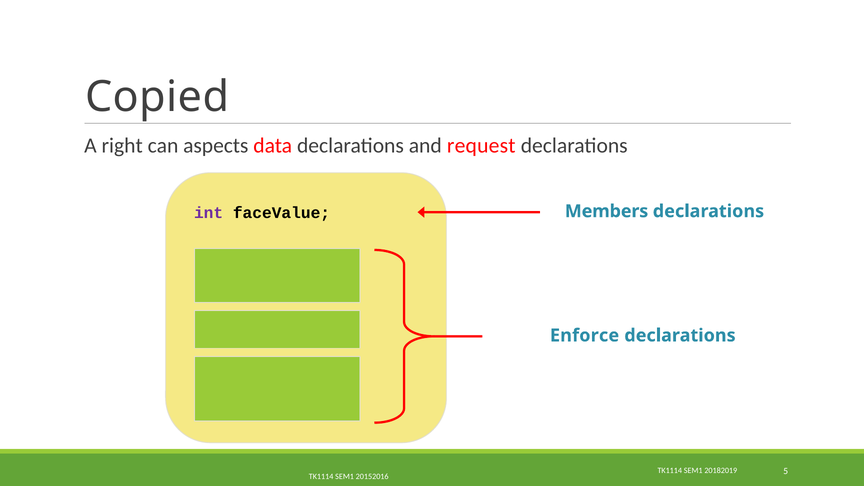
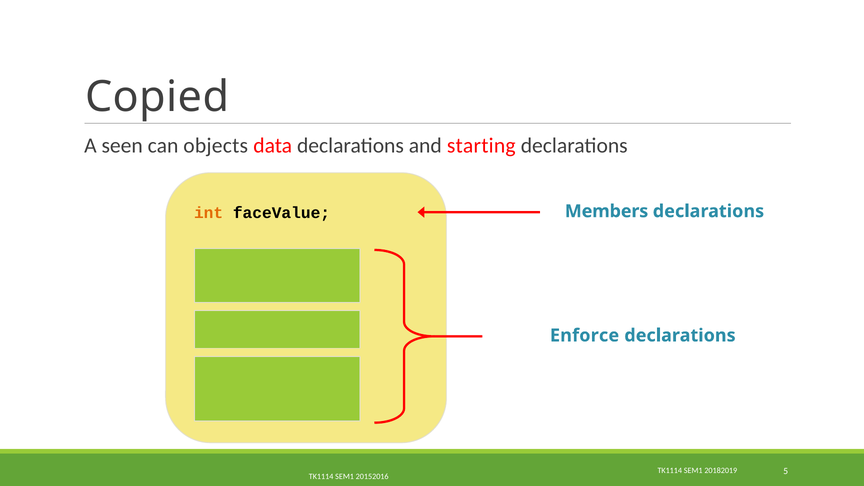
right: right -> seen (122, 146)
aspects: aspects -> objects (216, 146)
request: request -> starting (481, 146)
int colour: purple -> orange (209, 213)
